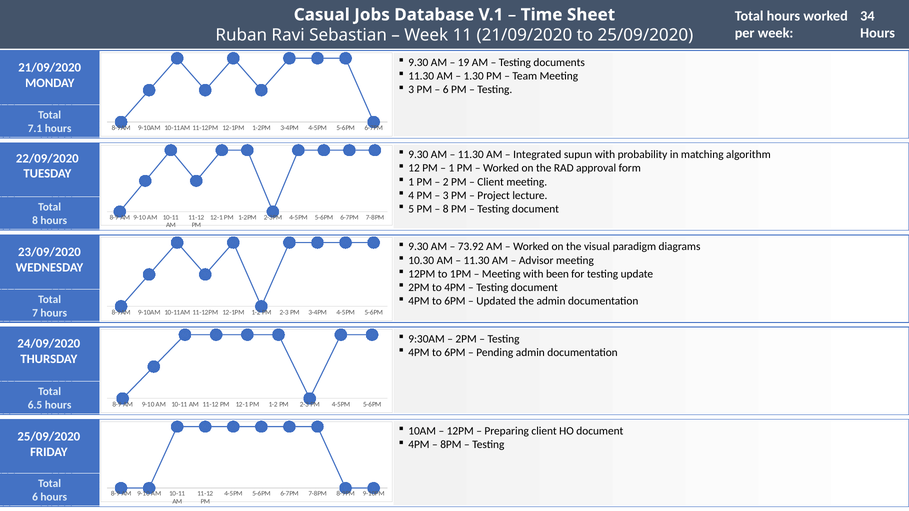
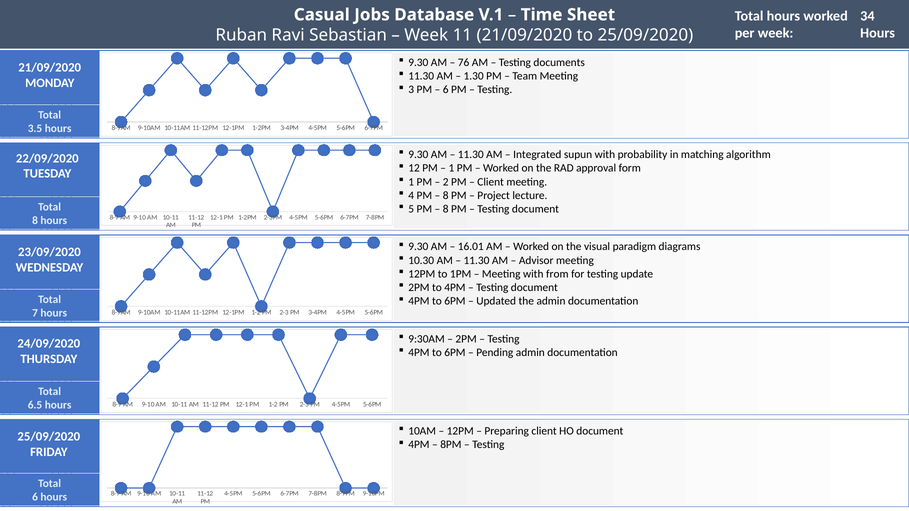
19: 19 -> 76 (464, 62)
7.1: 7.1 -> 3.5 (35, 129)
3: 3 -> 8 (446, 196)
73.92: 73.92 -> 16.01 (471, 247)
been: been -> from (557, 274)
